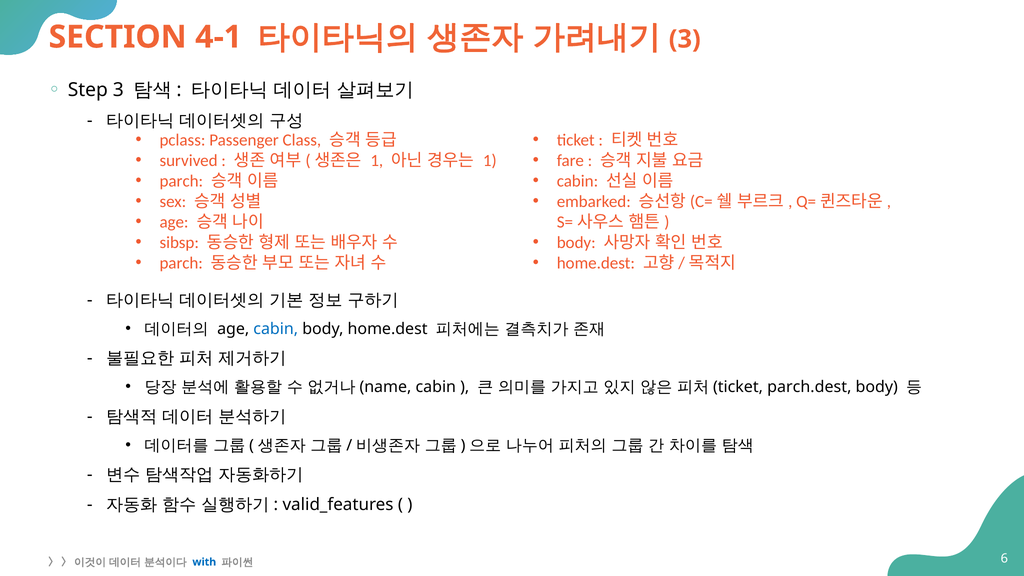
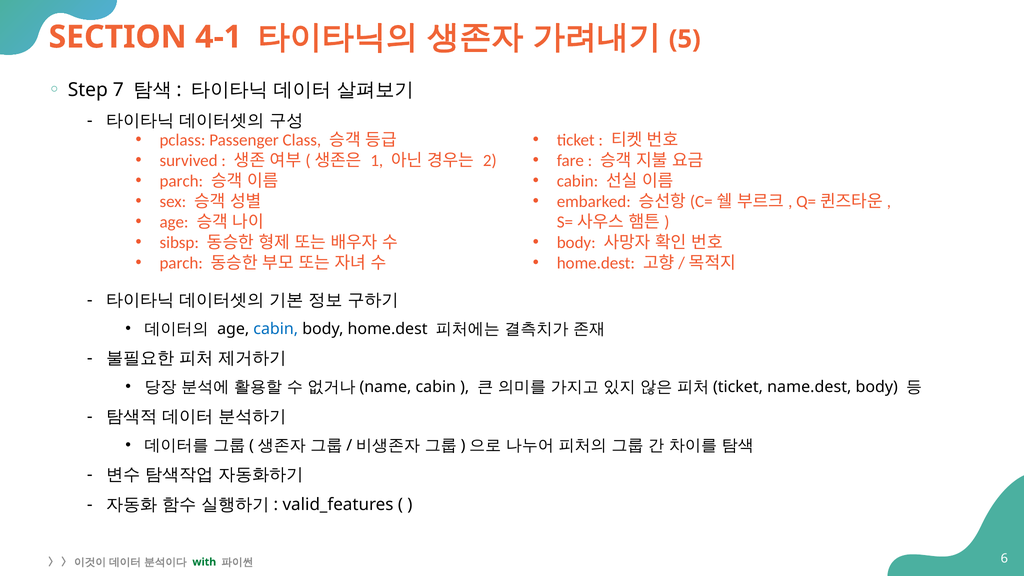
3: 3 -> 5 (685, 39)
Step 3: 3 -> 7 (118, 90)
1: 1 -> 2 (490, 161)
parch.dest: parch.dest -> name.dest (809, 387)
with colour: blue -> green (204, 562)
